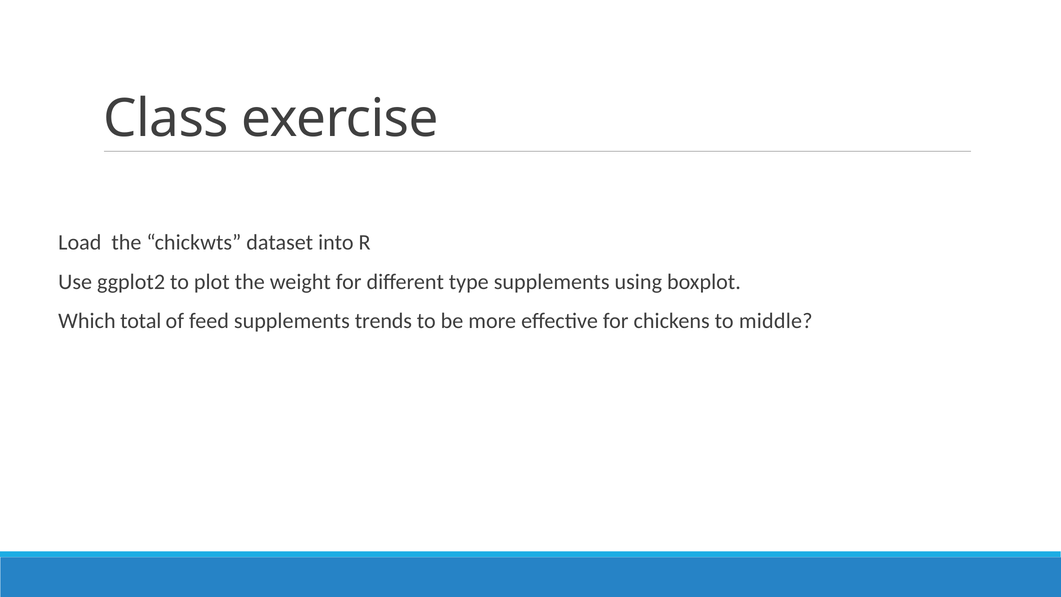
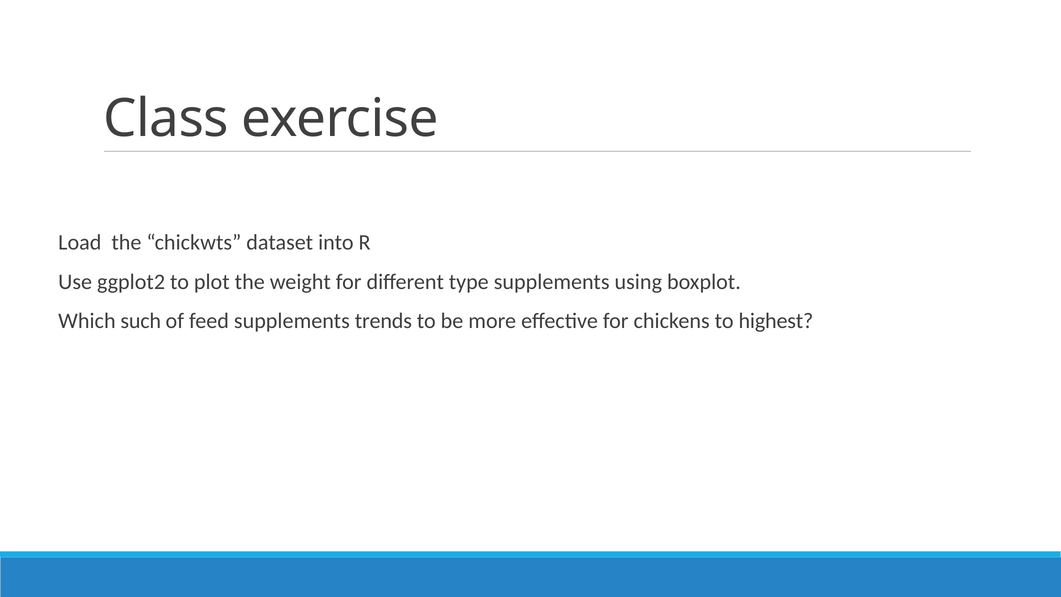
total: total -> such (141, 321)
middle: middle -> highest (776, 321)
